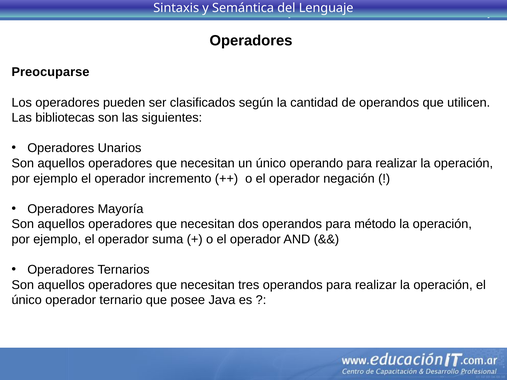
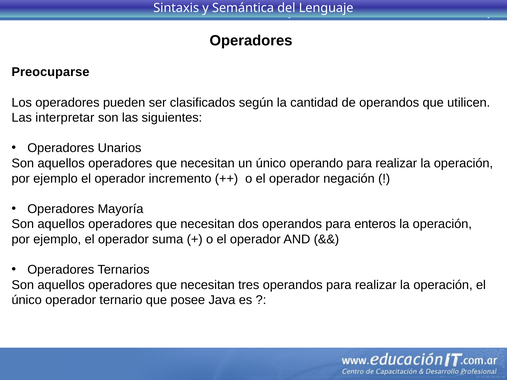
bibliotecas: bibliotecas -> interpretar (65, 118)
método: método -> enteros (375, 224)
